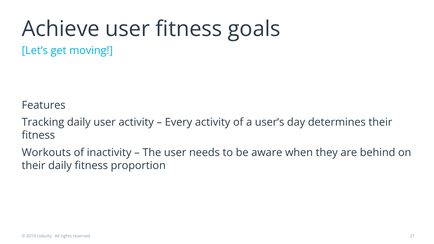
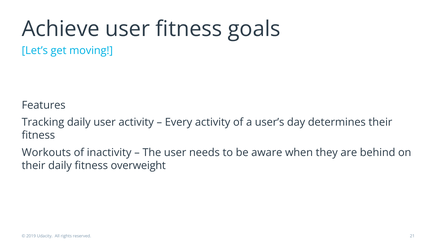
proportion: proportion -> overweight (138, 166)
